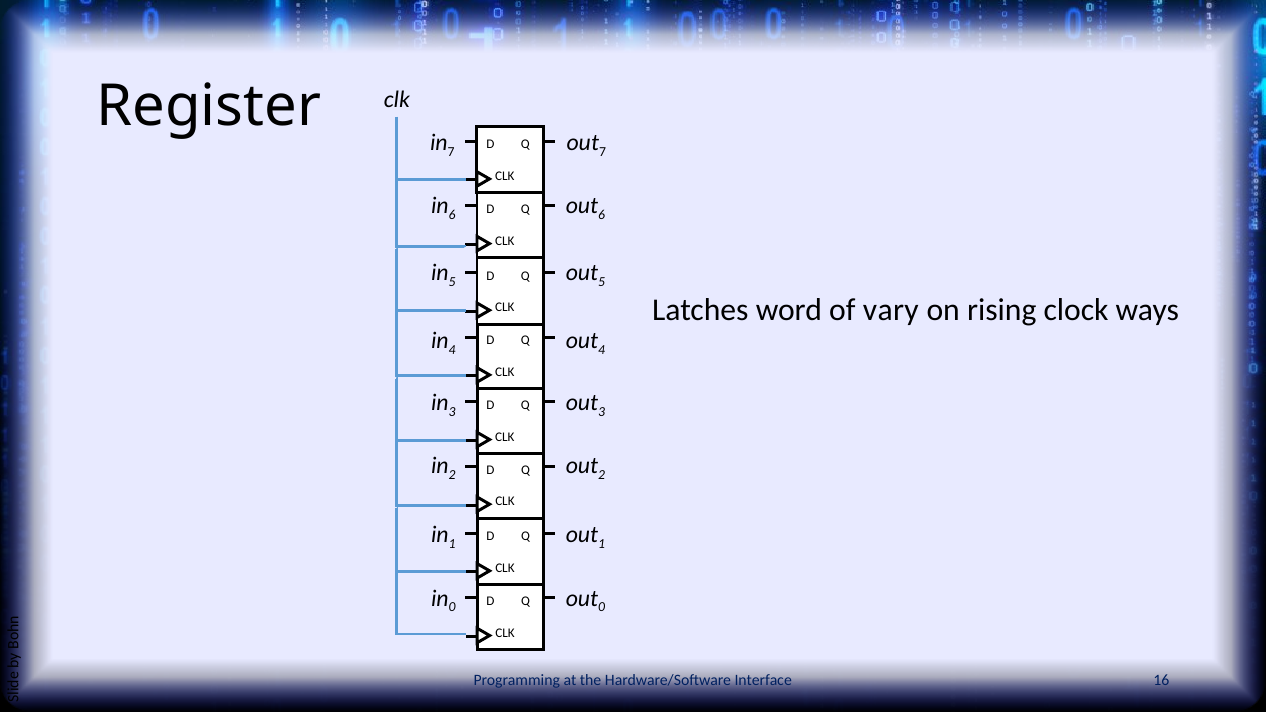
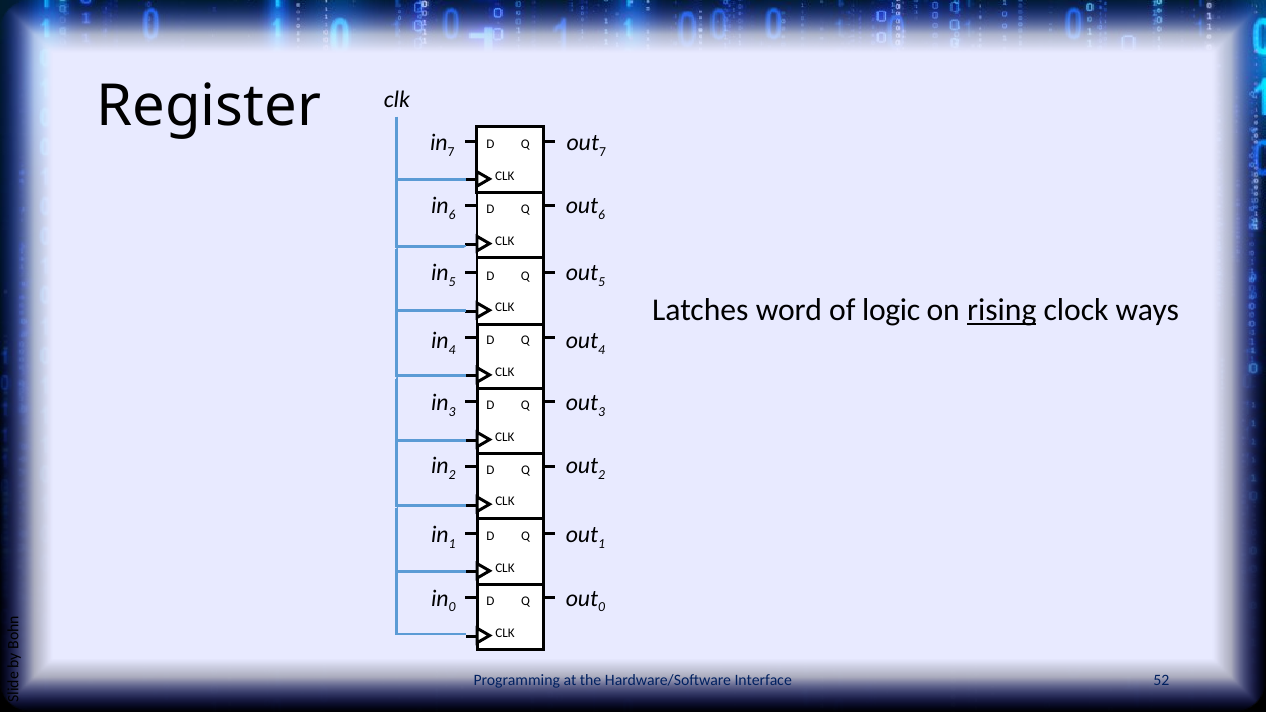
vary: vary -> logic (891, 311)
rising underline: none -> present (1002, 311)
16: 16 -> 52 (1161, 680)
